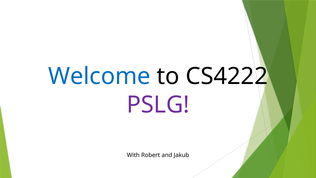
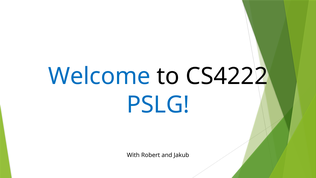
PSLG colour: purple -> blue (158, 105)
